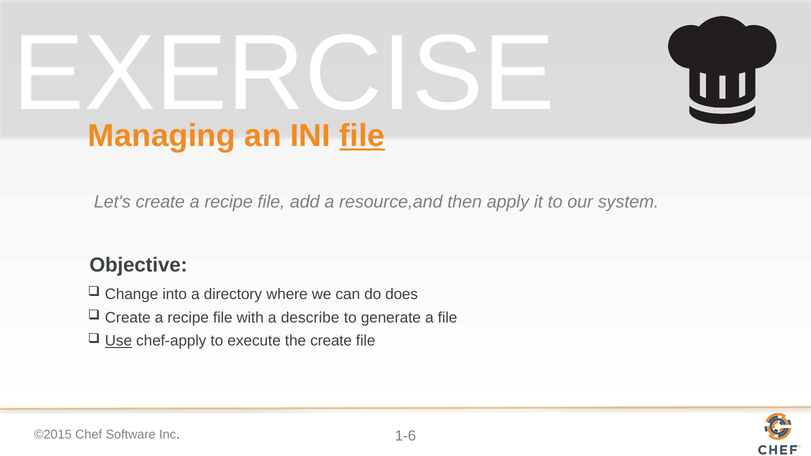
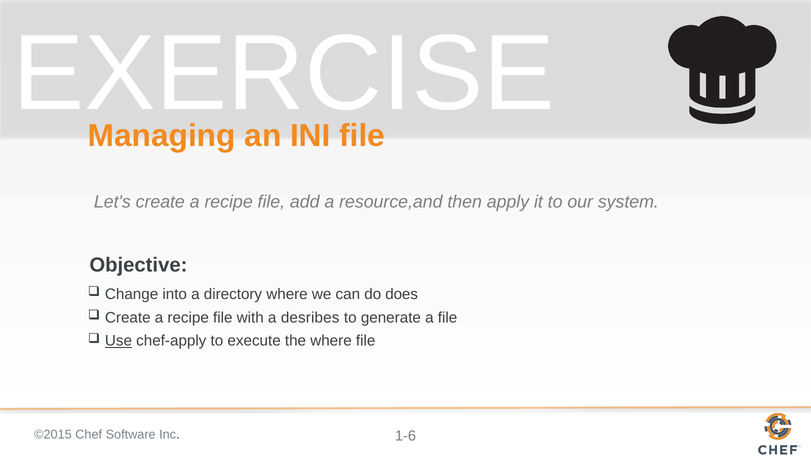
file underline: present -> none (362, 136)
describe: describe -> desribes (310, 318)
the create: create -> where (331, 341)
